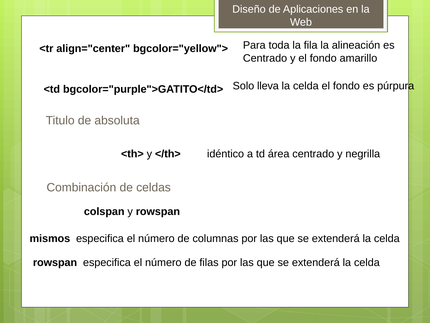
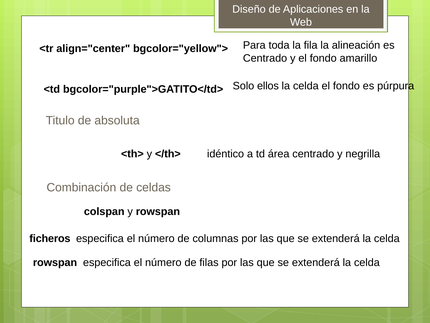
lleva: lleva -> ellos (268, 86)
mismos: mismos -> ficheros (50, 238)
